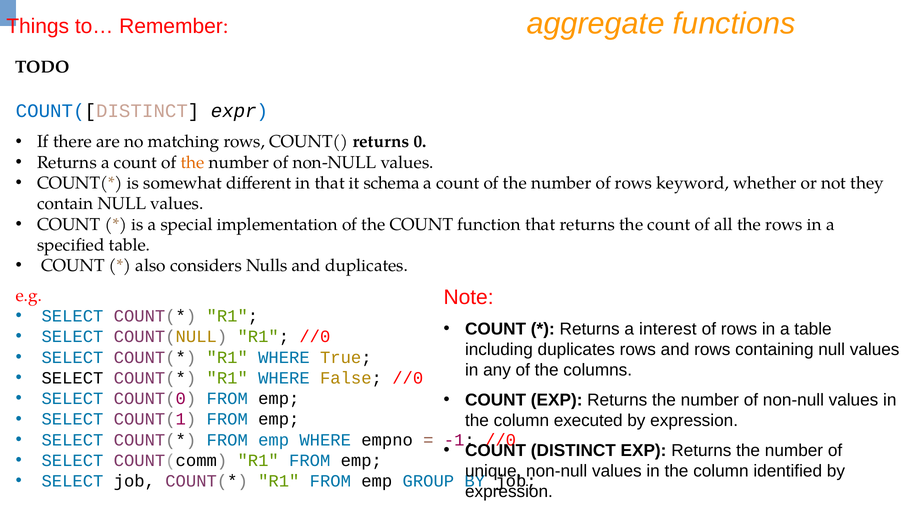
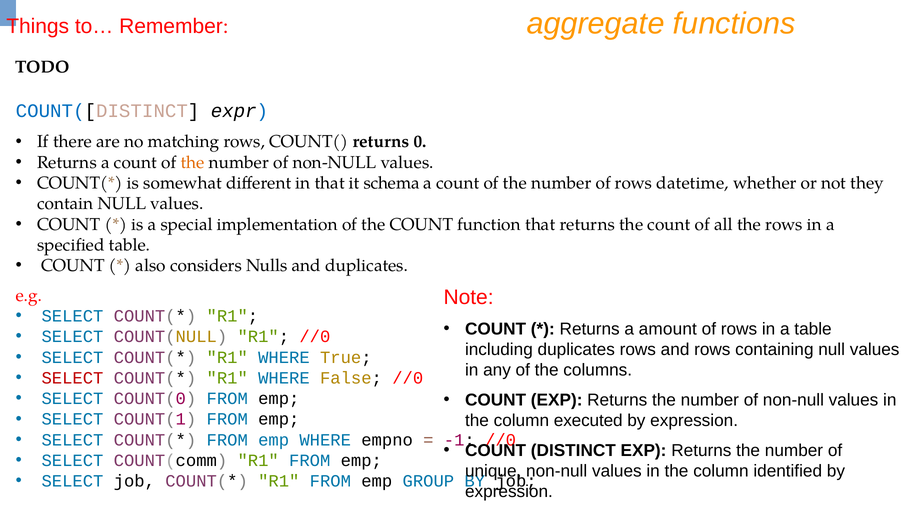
keyword: keyword -> datetime (693, 183)
interest: interest -> amount (668, 329)
SELECT colour: black -> red (72, 378)
